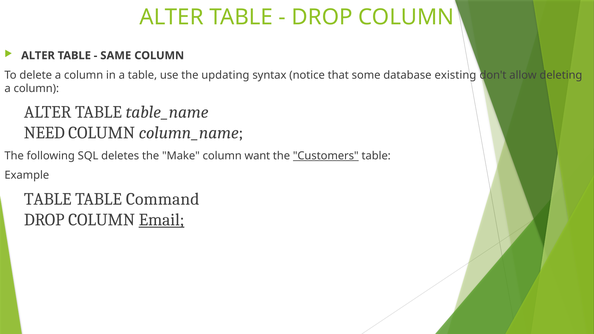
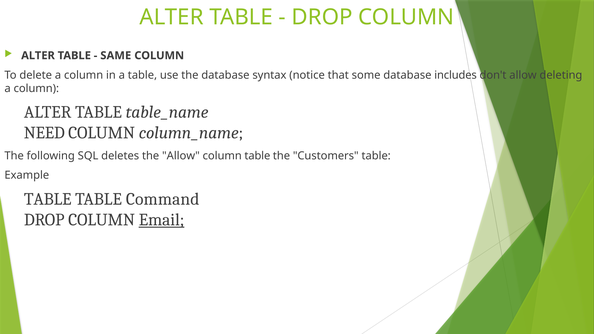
the updating: updating -> database (225, 75)
existing: existing -> includes (456, 75)
the Make: Make -> Allow (181, 156)
column want: want -> table (257, 156)
Customers underline: present -> none (326, 156)
